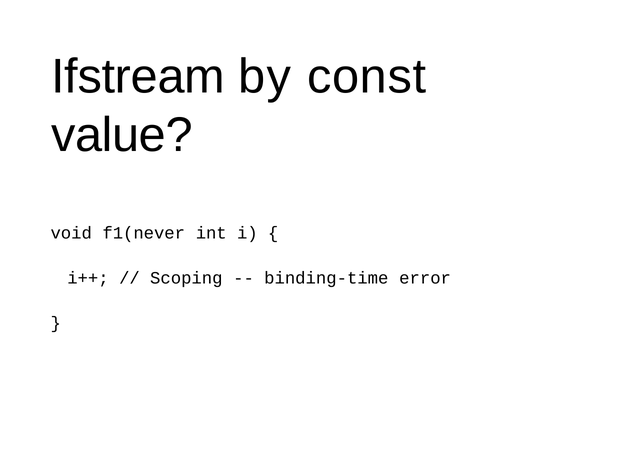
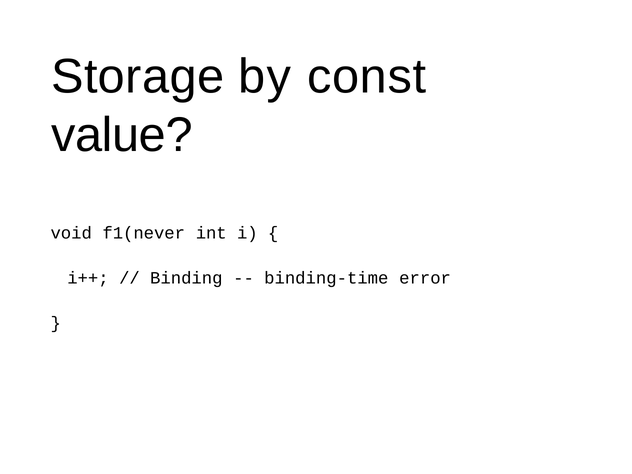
Ifstream: Ifstream -> Storage (138, 76)
Scoping: Scoping -> Binding (186, 278)
